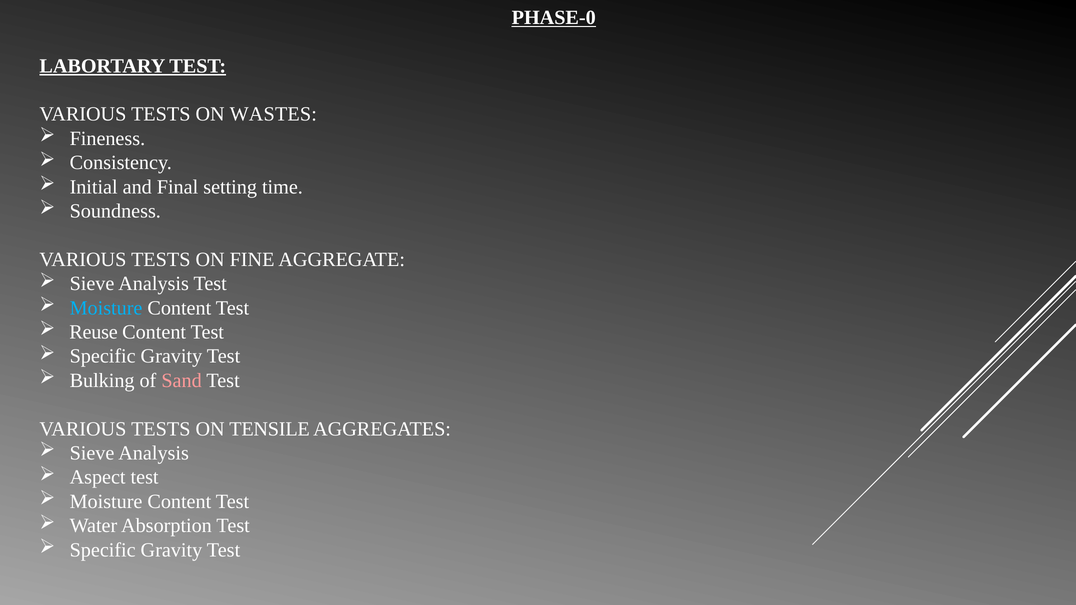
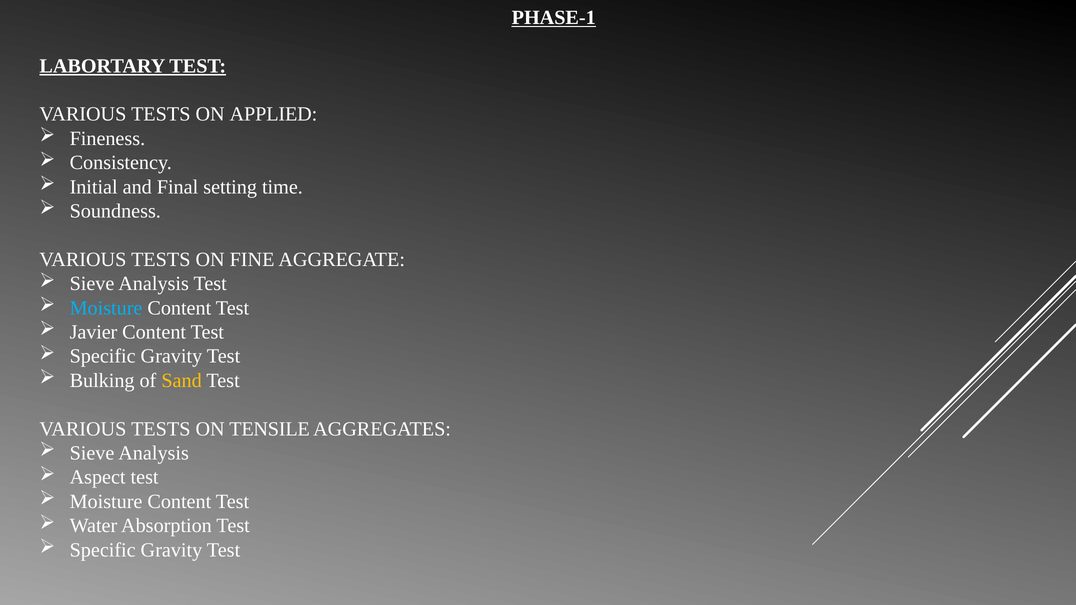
PHASE-0: PHASE-0 -> PHASE-1 (554, 17)
WASTES: WASTES -> APPLIED (273, 114)
Reuse: Reuse -> Javier (93, 332)
Sand colour: pink -> yellow (182, 381)
